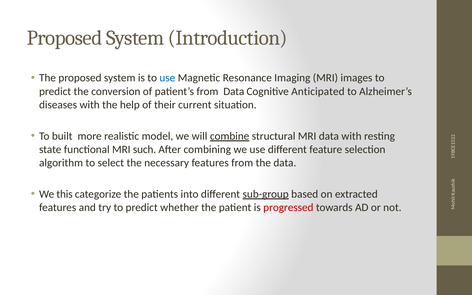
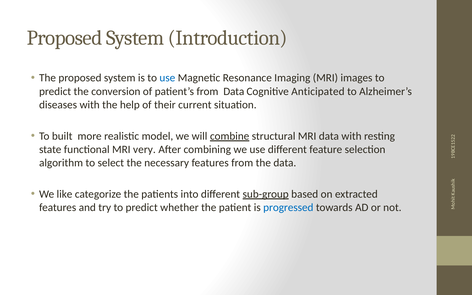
such: such -> very (144, 149)
this: this -> like (65, 194)
progressed colour: red -> blue (288, 207)
